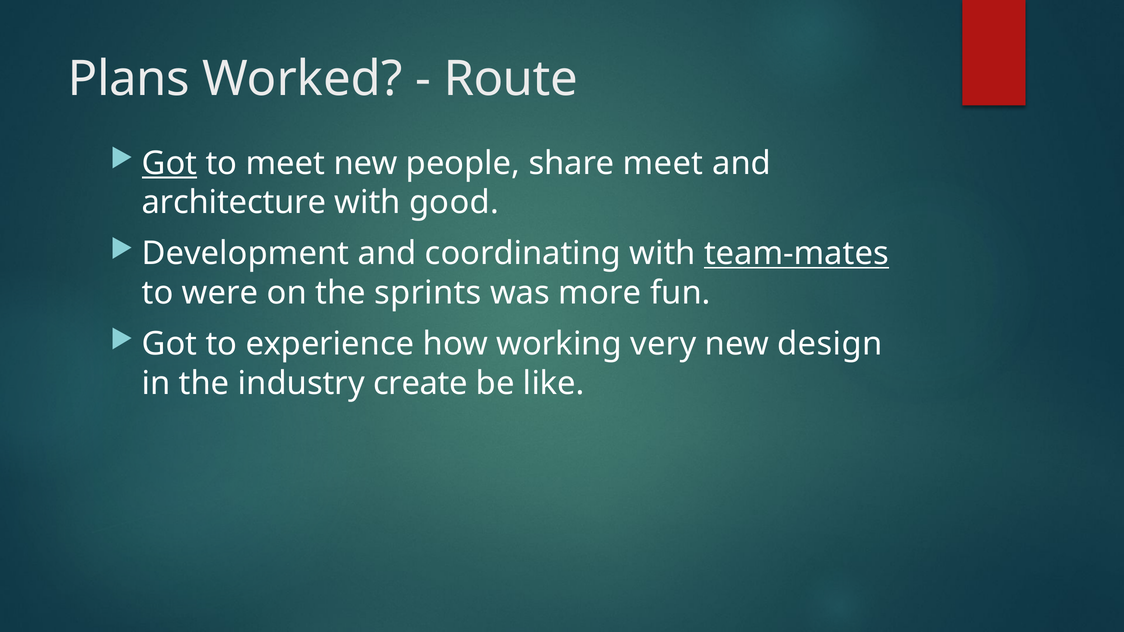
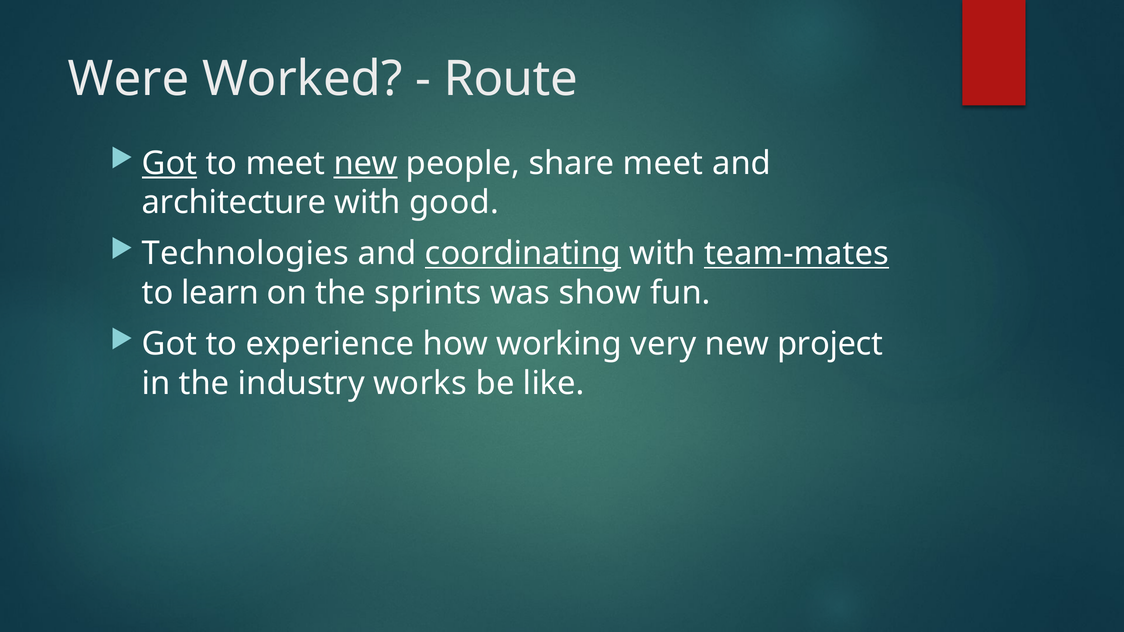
Plans: Plans -> Were (129, 79)
new underline: none -> present (366, 163)
Development: Development -> Technologies (245, 254)
coordinating underline: none -> present (523, 254)
were: were -> learn (220, 293)
more: more -> show (600, 293)
design: design -> project (830, 344)
create: create -> works (420, 384)
